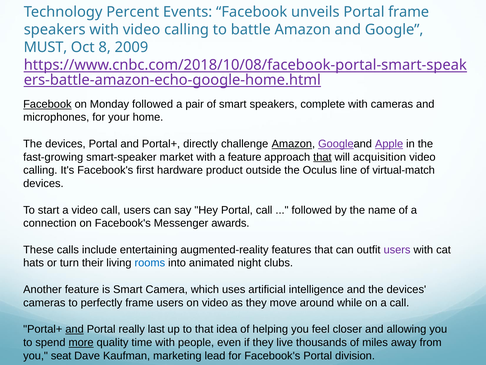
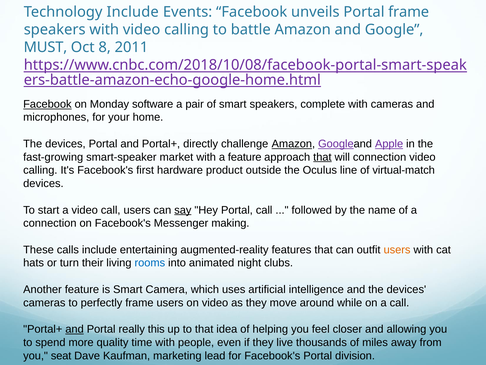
Technology Percent: Percent -> Include (133, 12)
2009: 2009 -> 2011 (131, 47)
Monday followed: followed -> software (153, 104)
will acquisition: acquisition -> connection (380, 157)
say underline: none -> present (183, 210)
awards: awards -> making (230, 223)
users colour: purple -> orange (397, 249)
last: last -> this (156, 329)
more underline: present -> none (81, 342)
